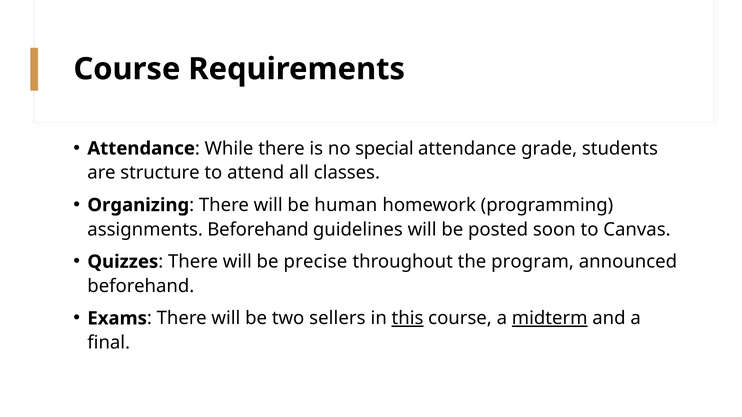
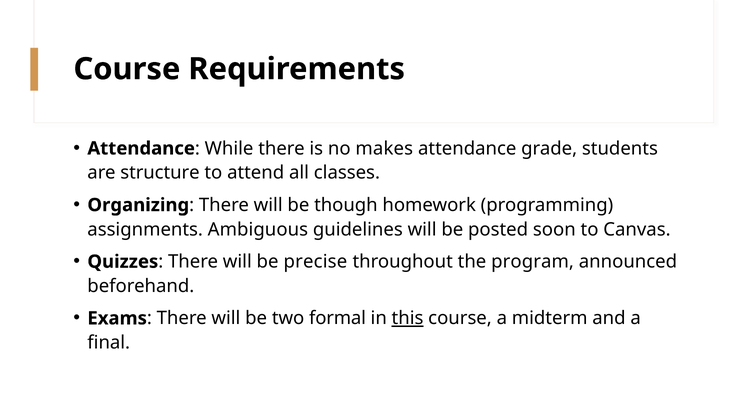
special: special -> makes (384, 149)
human: human -> though (346, 205)
assignments Beforehand: Beforehand -> Ambiguous (258, 230)
sellers: sellers -> formal (338, 319)
midterm underline: present -> none (550, 319)
